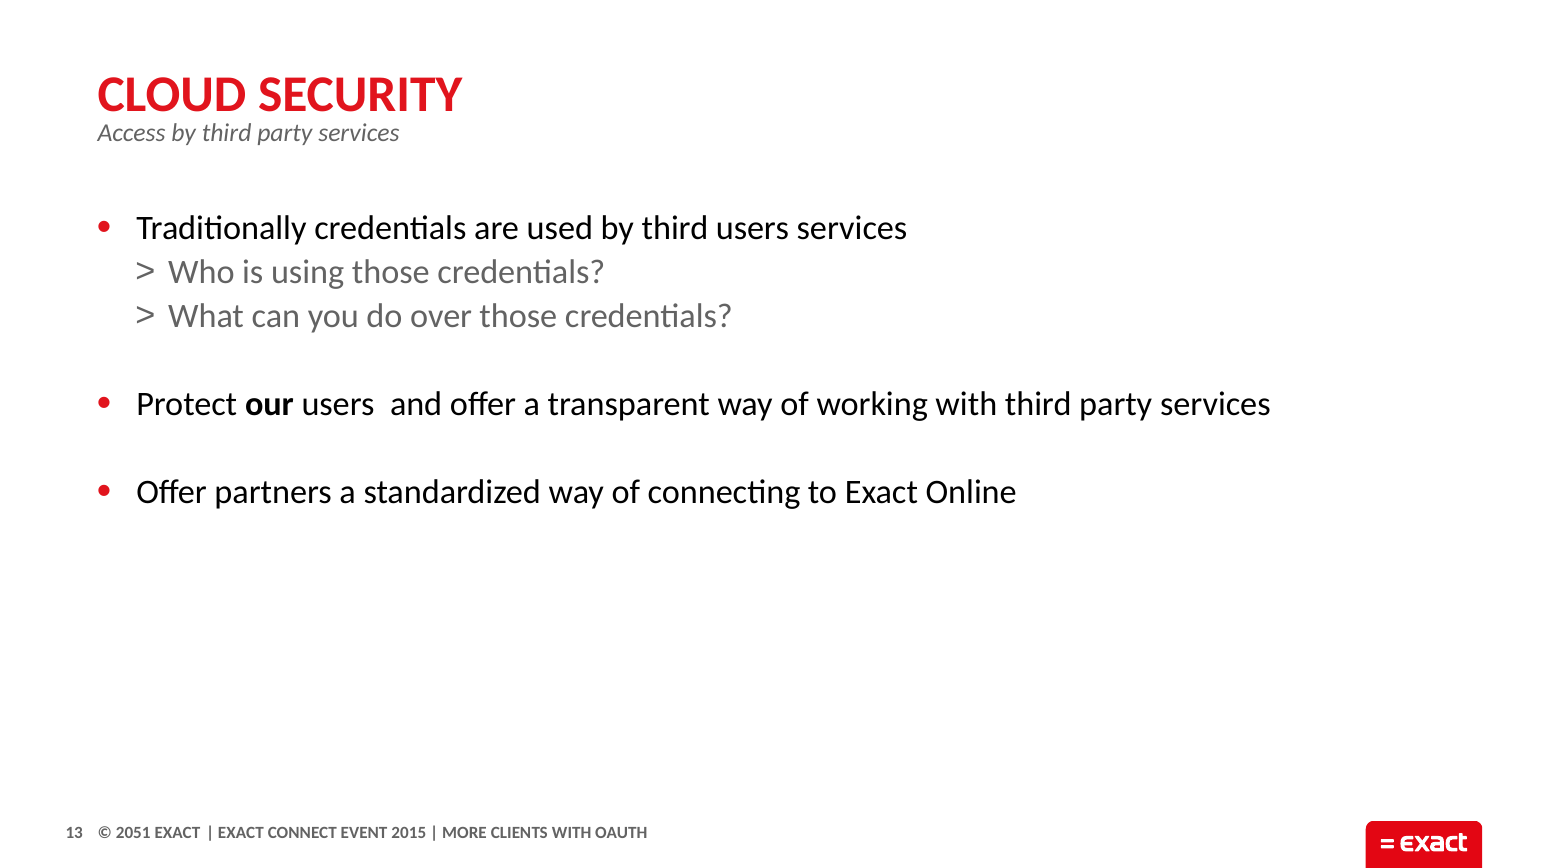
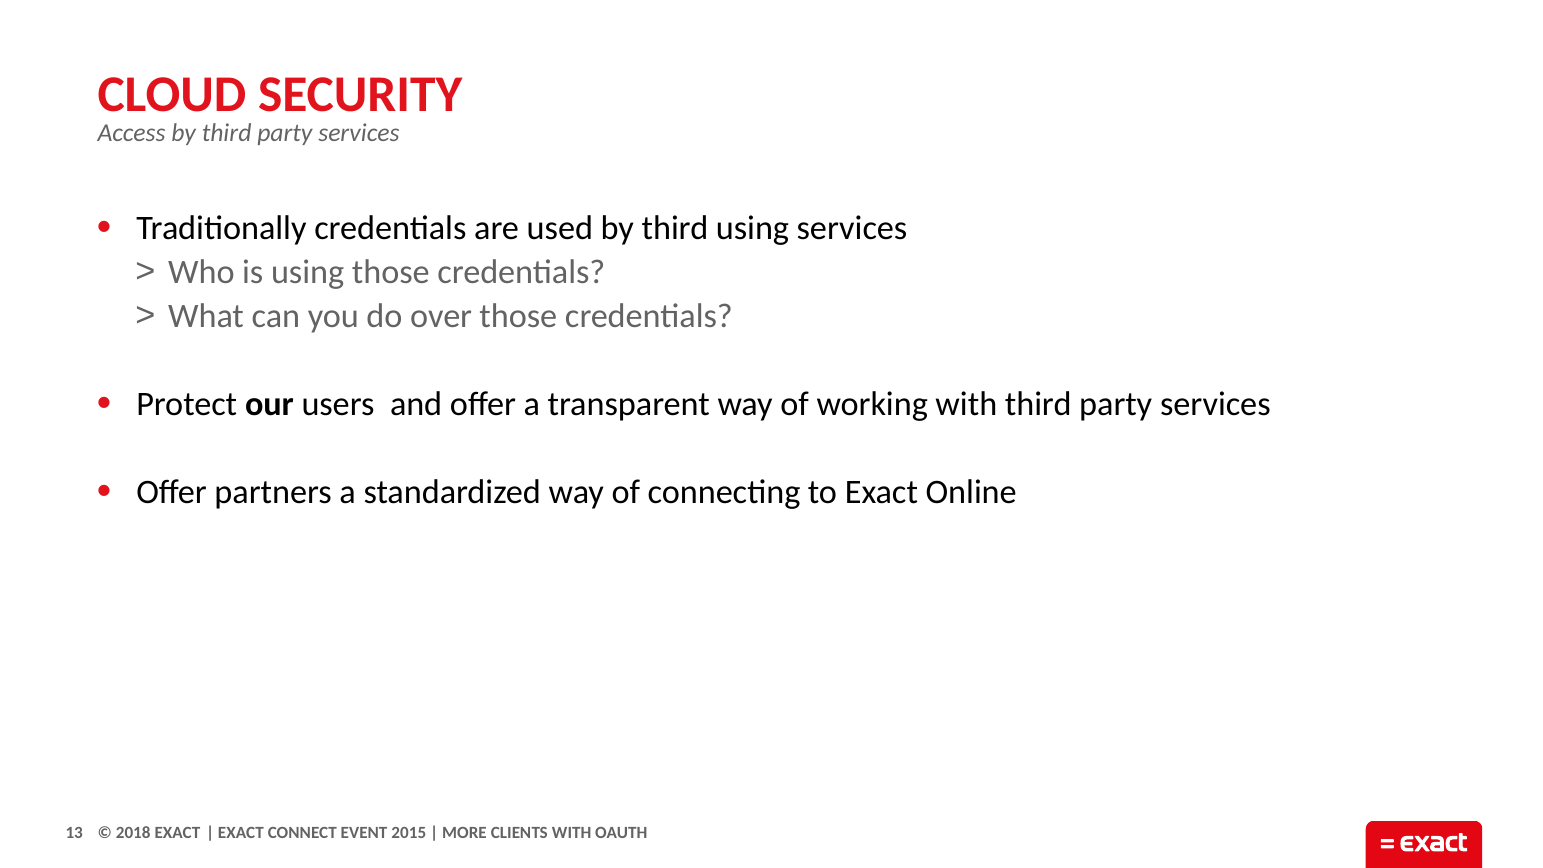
third users: users -> using (753, 229)
2051: 2051 -> 2018 (133, 833)
